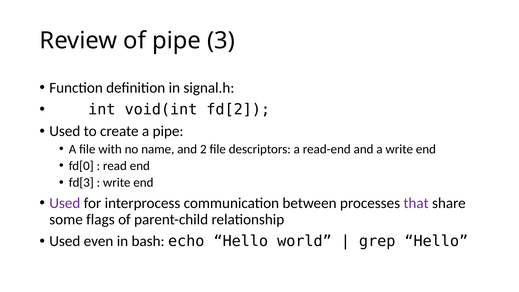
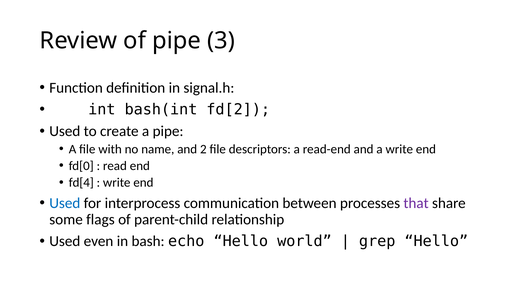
void(int: void(int -> bash(int (161, 110)
fd[3: fd[3 -> fd[4 (81, 183)
Used colour: purple -> blue (65, 203)
